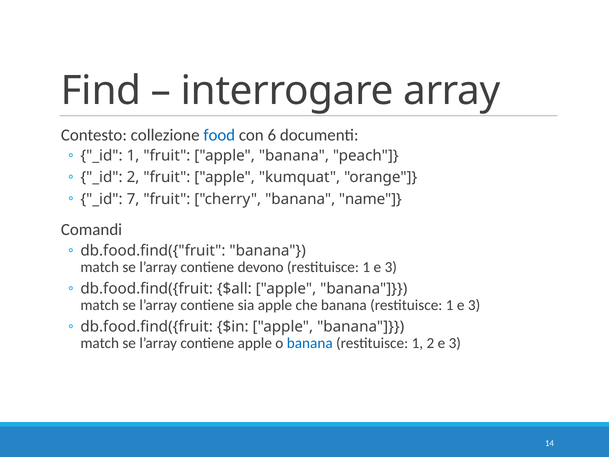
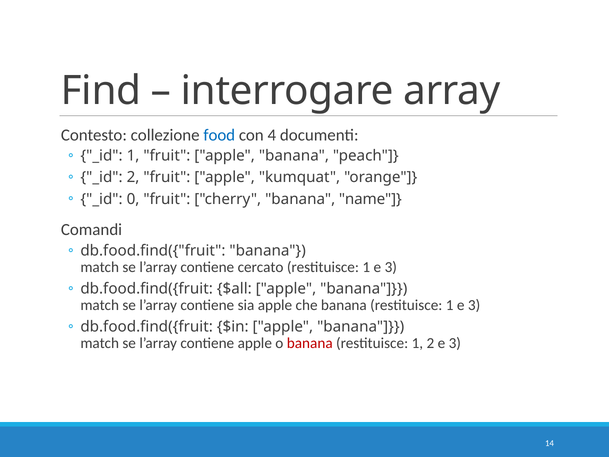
6: 6 -> 4 (272, 135)
7: 7 -> 0 (133, 199)
devono: devono -> cercato (261, 267)
banana colour: blue -> red (310, 343)
